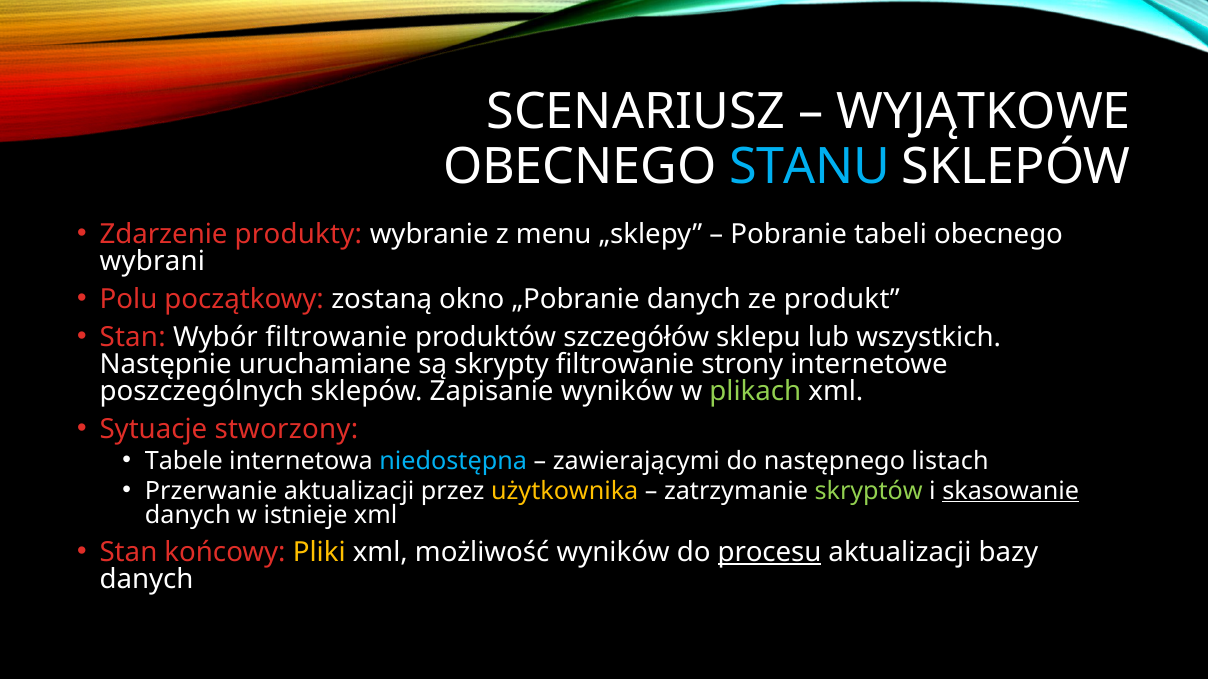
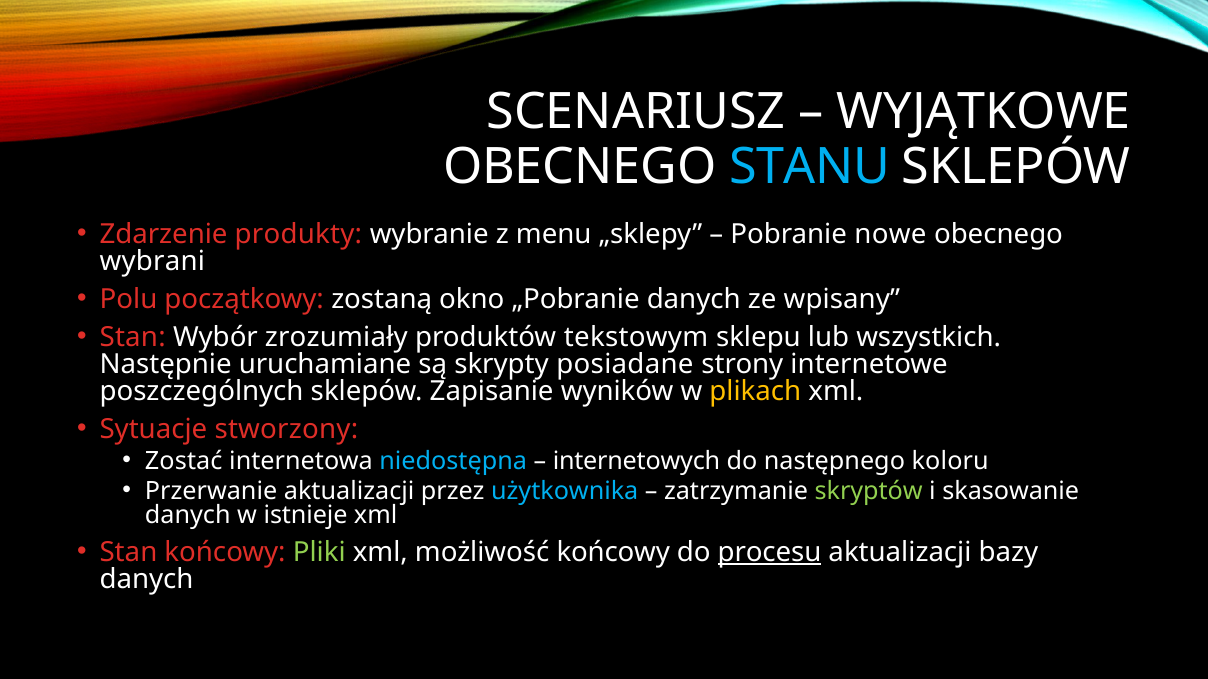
tabeli: tabeli -> nowe (890, 234)
produkt: produkt -> wpisany (842, 299)
Wybór filtrowanie: filtrowanie -> zrozumiały (336, 338)
szczegółów: szczegółów -> tekstowym (636, 338)
skrypty filtrowanie: filtrowanie -> posiadane (625, 365)
plikach colour: light green -> yellow (755, 391)
Tabele: Tabele -> Zostać (184, 461)
zawierającymi: zawierającymi -> internetowych (636, 461)
listach: listach -> koloru (950, 461)
użytkownika colour: yellow -> light blue (565, 491)
skasowanie underline: present -> none (1011, 491)
Pliki colour: yellow -> light green (319, 553)
możliwość wyników: wyników -> końcowy (613, 553)
